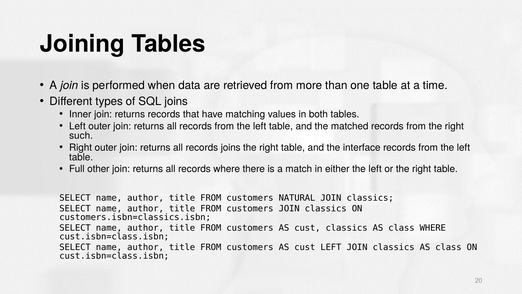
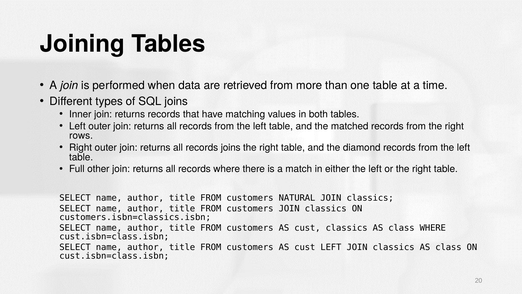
such: such -> rows (81, 135)
interface: interface -> diamond (362, 147)
